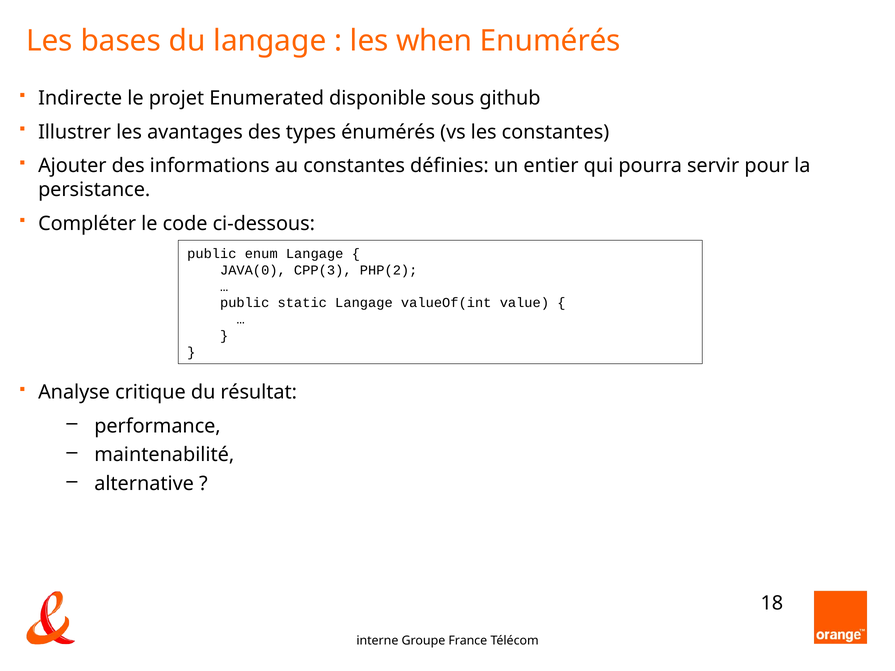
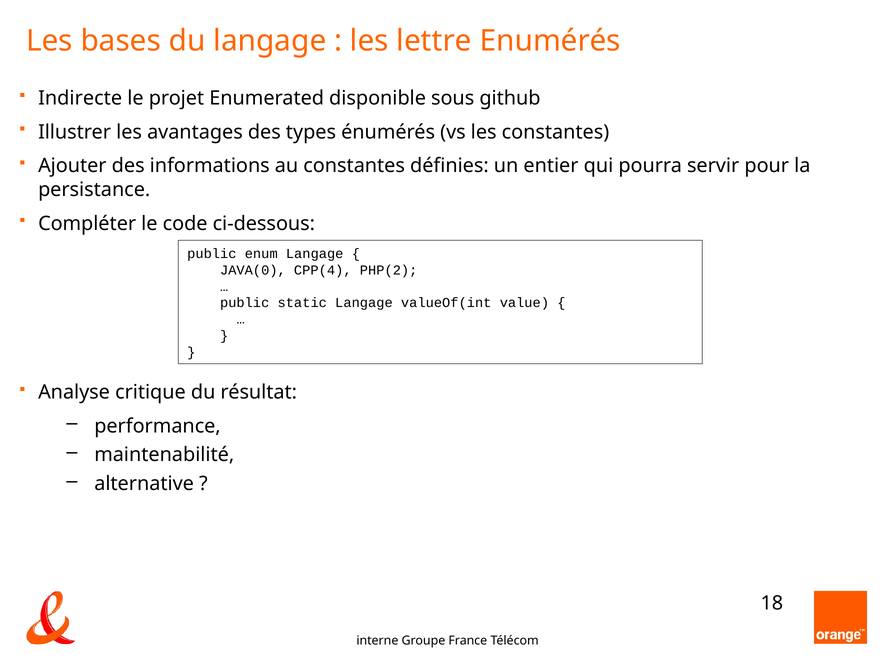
when: when -> lettre (434, 41)
CPP(3: CPP(3 -> CPP(4 (323, 270)
